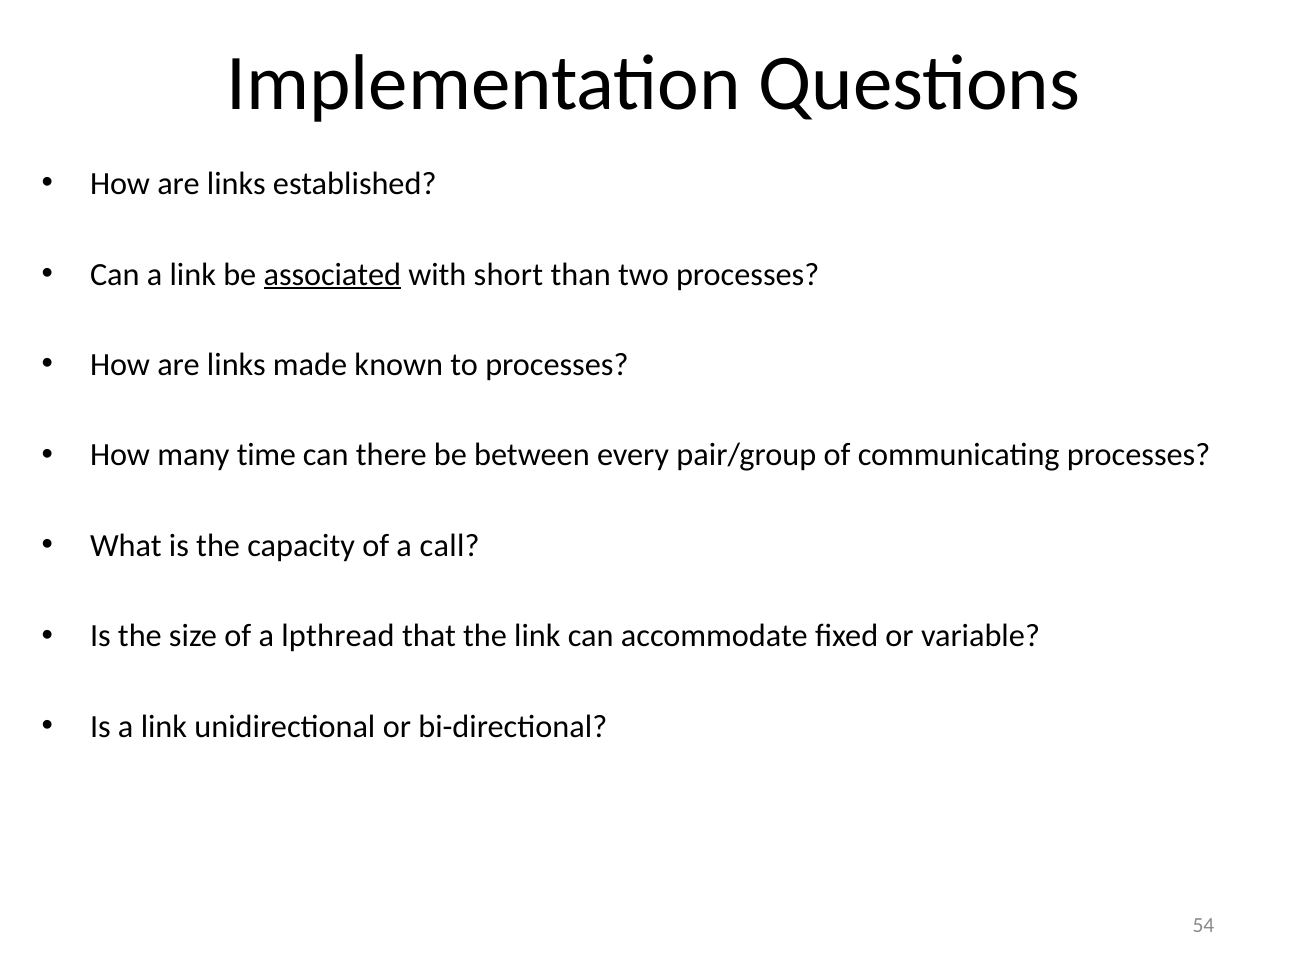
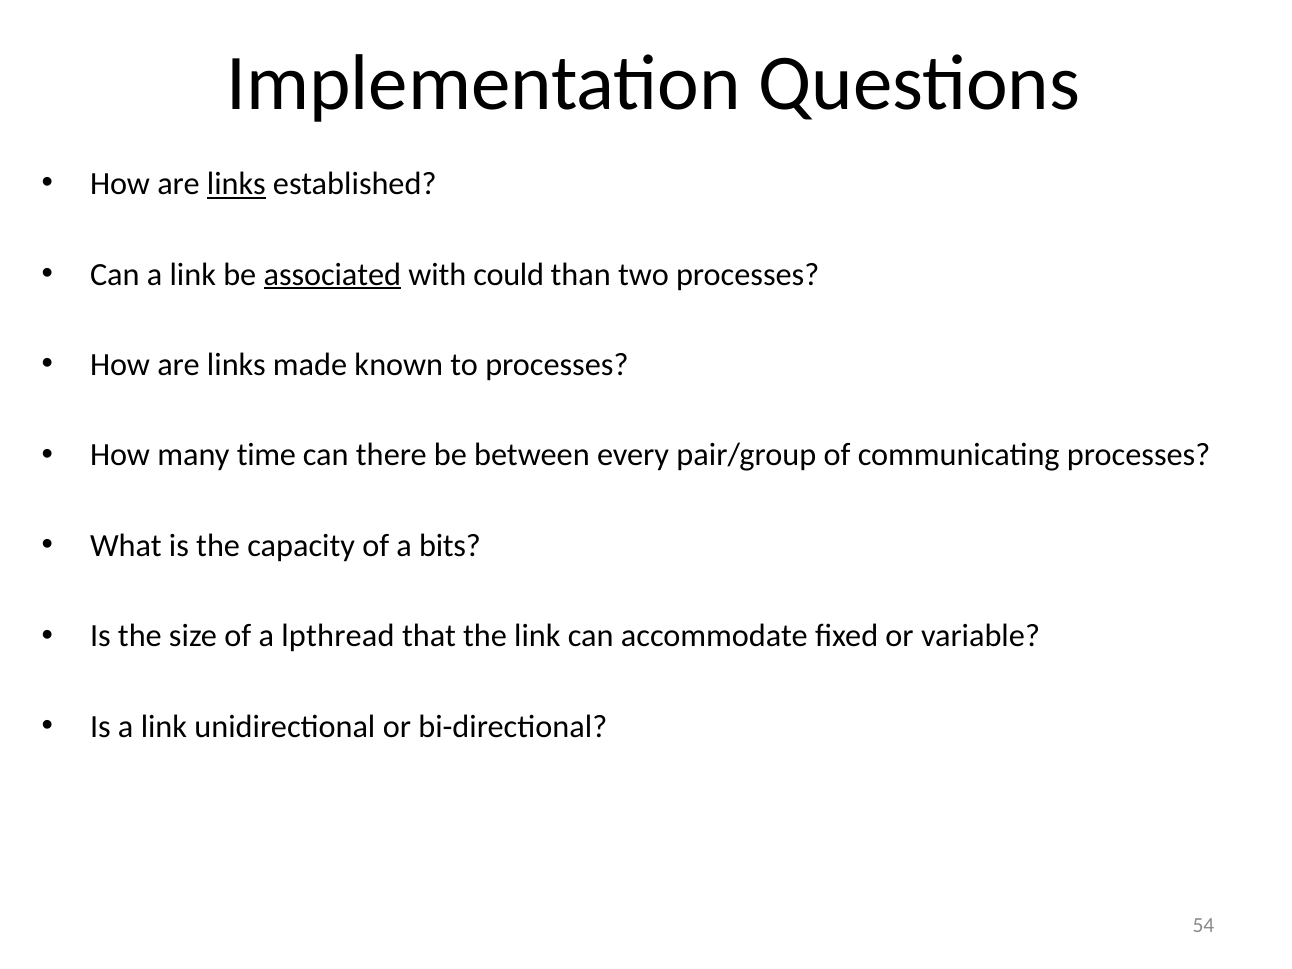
links underline: none -> present (236, 184)
short: short -> could (509, 274)
call: call -> bits (450, 546)
